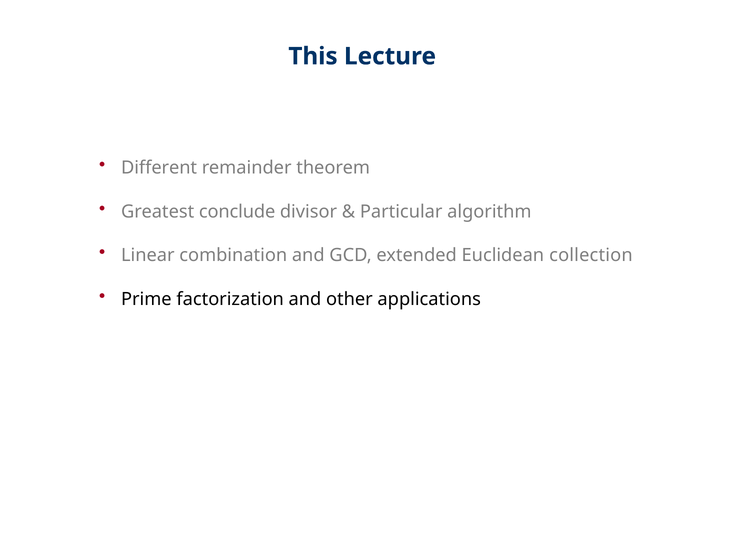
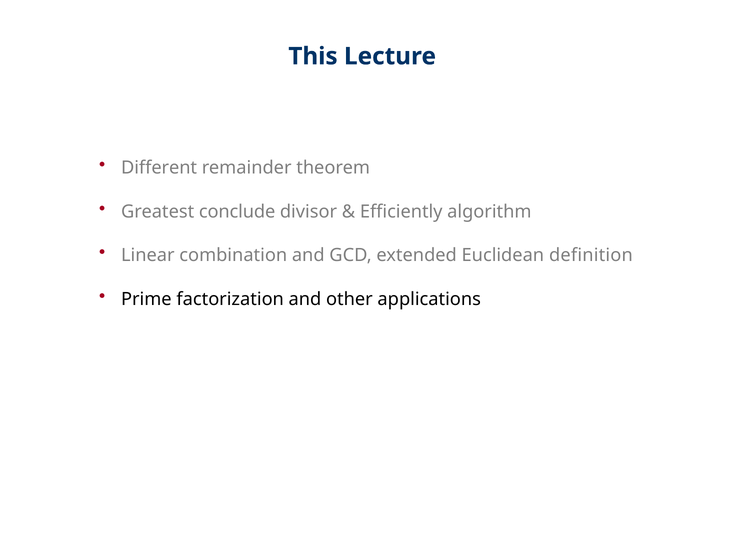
Particular: Particular -> Efficiently (401, 212)
collection: collection -> definition (591, 255)
